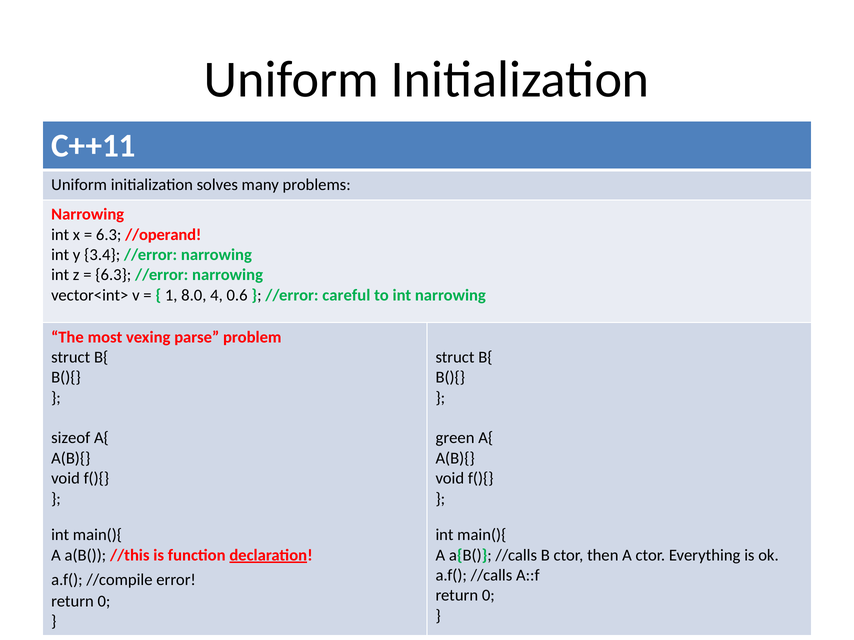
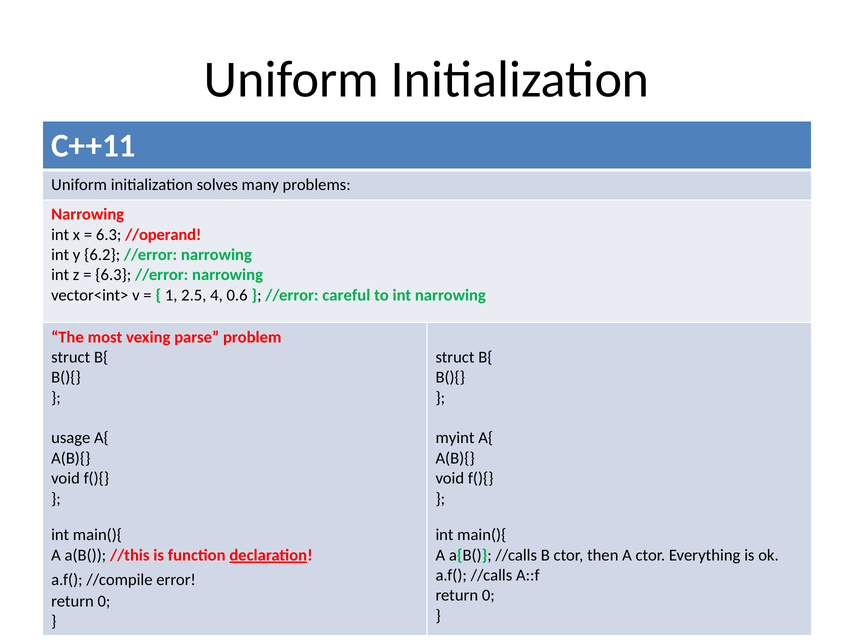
3.4: 3.4 -> 6.2 (102, 255)
8.0: 8.0 -> 2.5 (194, 295)
sizeof: sizeof -> usage (71, 438)
green: green -> myint (455, 438)
